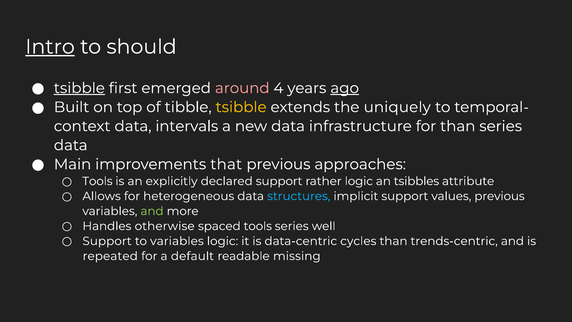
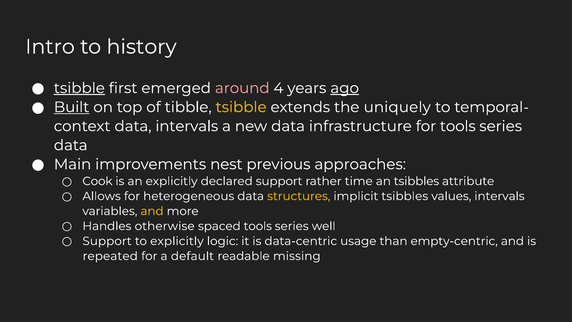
Intro underline: present -> none (50, 47)
should: should -> history (142, 47)
Built underline: none -> present (72, 107)
for than: than -> tools (458, 126)
that: that -> nest (226, 164)
Tools: Tools -> Cook (97, 181)
rather logic: logic -> time (359, 181)
structures colour: light blue -> yellow (299, 196)
implicit support: support -> tsibbles (405, 196)
values previous: previous -> intervals (499, 196)
and colour: light green -> yellow (152, 211)
to variables: variables -> explicitly (177, 241)
cycles: cycles -> usage (358, 241)
trends-centric: trends-centric -> empty-centric (454, 241)
